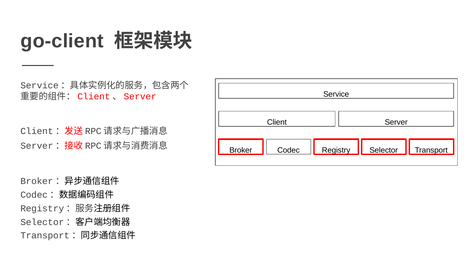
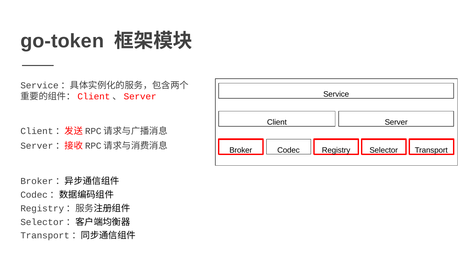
go-client: go-client -> go-token (62, 41)
